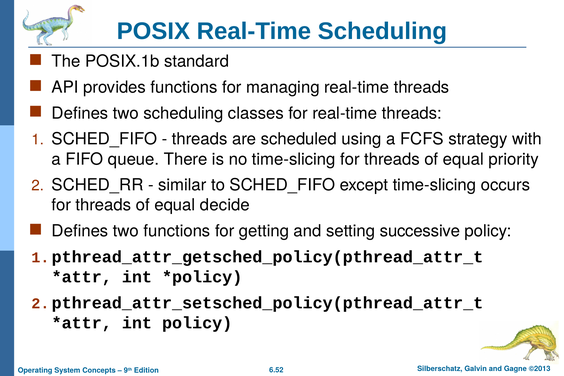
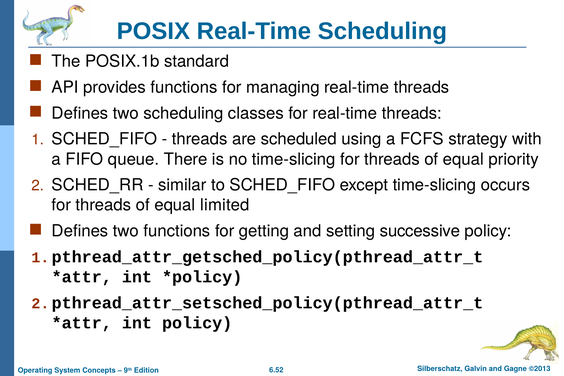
decide: decide -> limited (225, 205)
